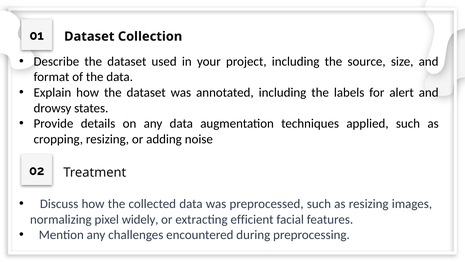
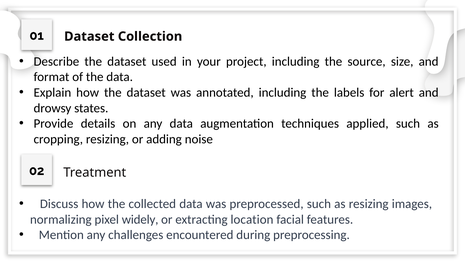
efficient: efficient -> location (252, 219)
